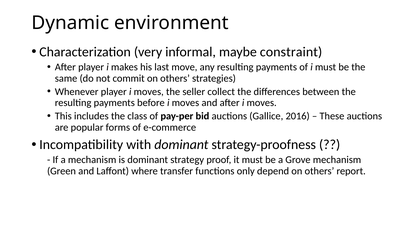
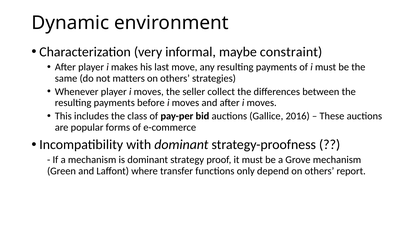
commit: commit -> matters (129, 78)
